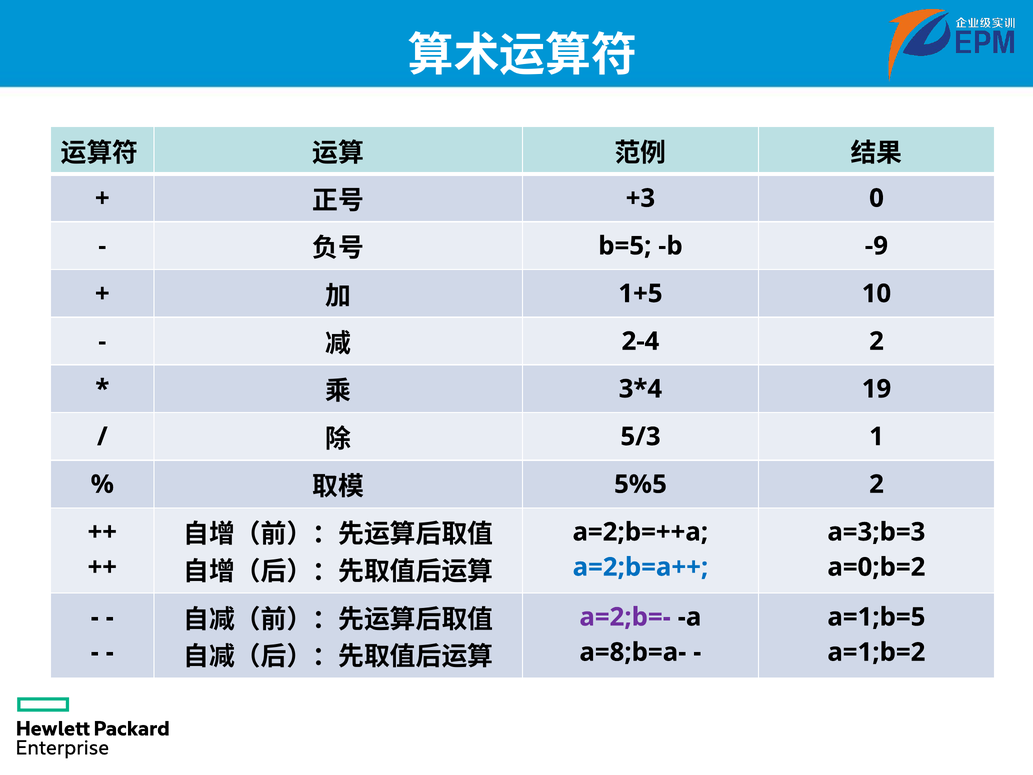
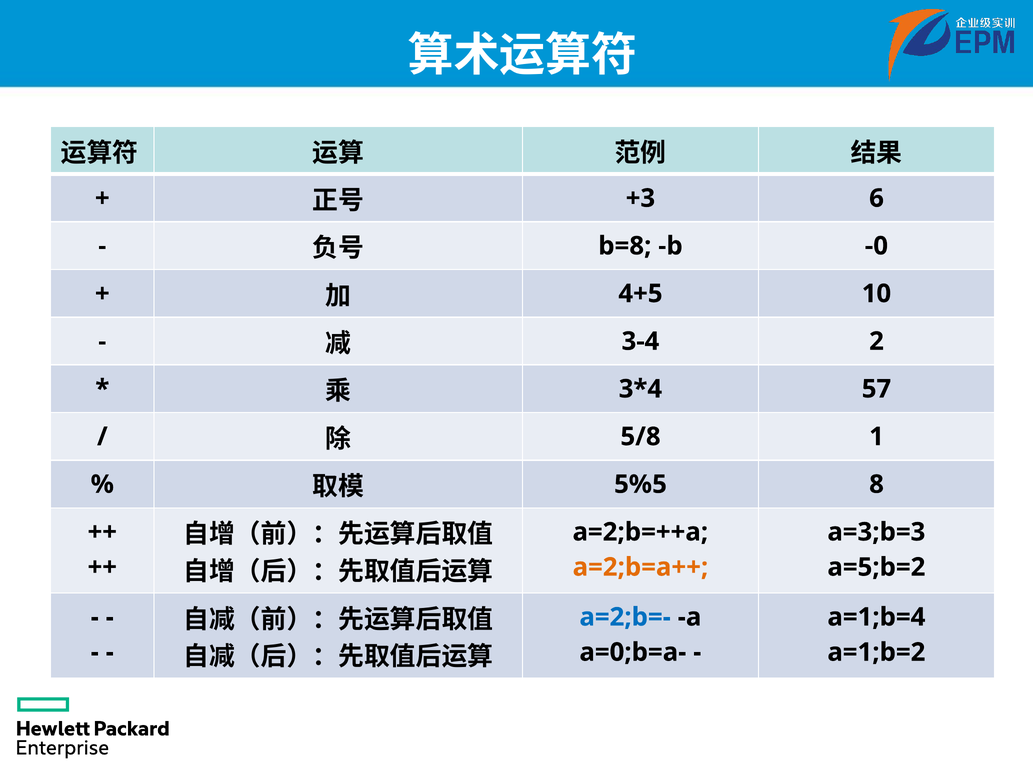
0: 0 -> 6 (877, 198)
b=5: b=5 -> b=8 (625, 246)
-9: -9 -> -0 (877, 246)
1+5: 1+5 -> 4+5 (640, 294)
2-4: 2-4 -> 3-4 (640, 341)
19: 19 -> 57 (876, 389)
5/3: 5/3 -> 5/8 (641, 437)
5%5 2: 2 -> 8 (877, 484)
a=2;b=a++ colour: blue -> orange (640, 567)
a=0;b=2: a=0;b=2 -> a=5;b=2 (876, 567)
a=2;b=- colour: purple -> blue (625, 617)
a=1;b=5: a=1;b=5 -> a=1;b=4 (876, 617)
a=8;b=a-: a=8;b=a- -> a=0;b=a- (633, 652)
